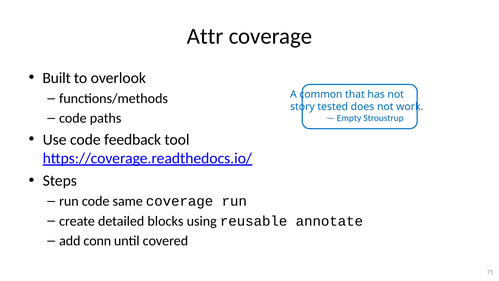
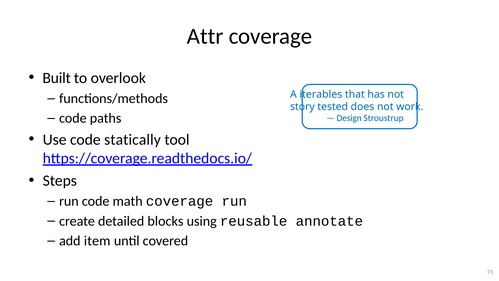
common: common -> iterables (321, 94)
Empty: Empty -> Design (349, 118)
feedback: feedback -> statically (133, 139)
same: same -> math (128, 201)
conn: conn -> item (97, 241)
